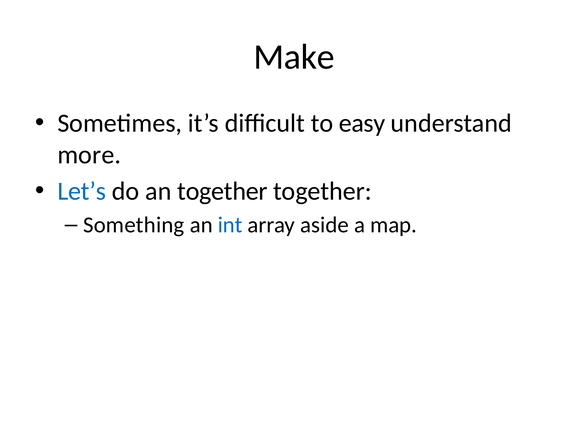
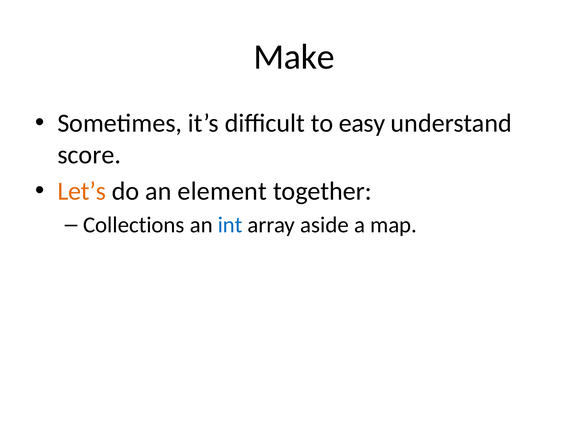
more: more -> score (89, 155)
Let’s colour: blue -> orange (82, 191)
an together: together -> element (222, 191)
Something: Something -> Collections (134, 225)
